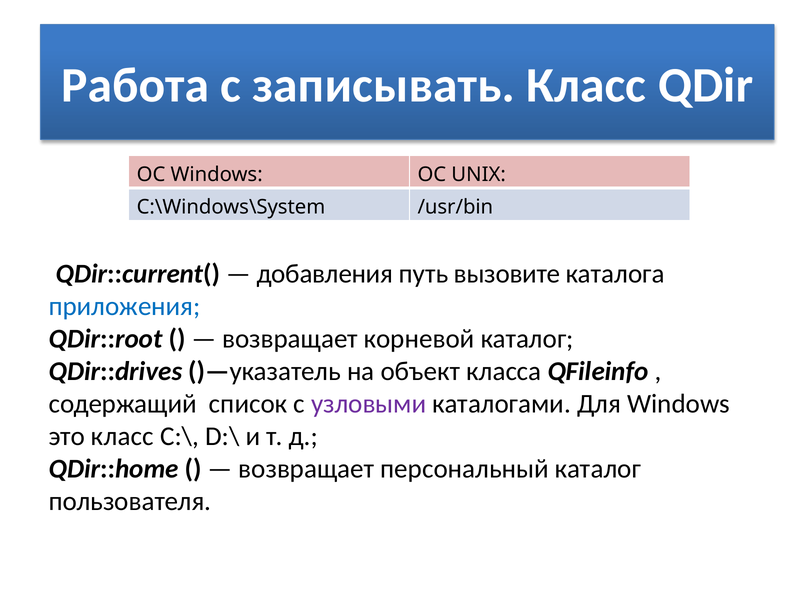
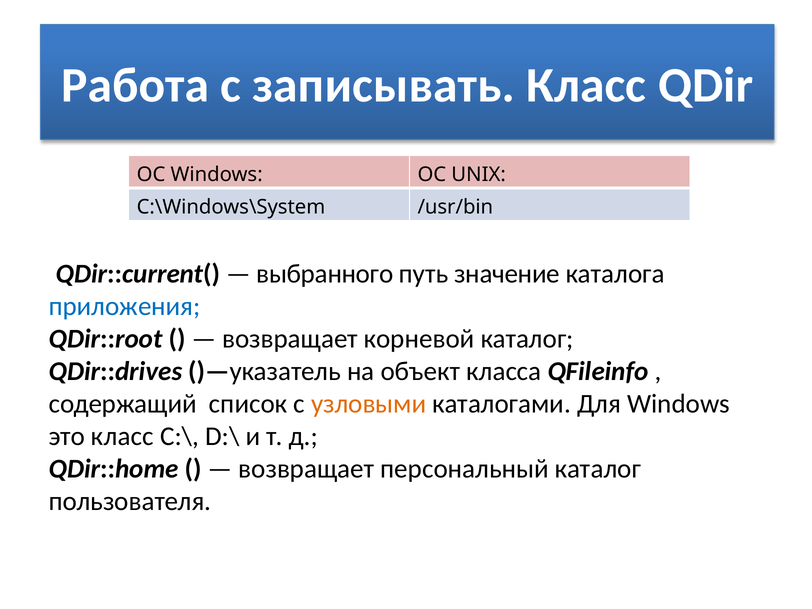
добавления: добавления -> выбранного (325, 274)
вызовите: вызовите -> значение (507, 274)
узловыми colour: purple -> orange (369, 404)
